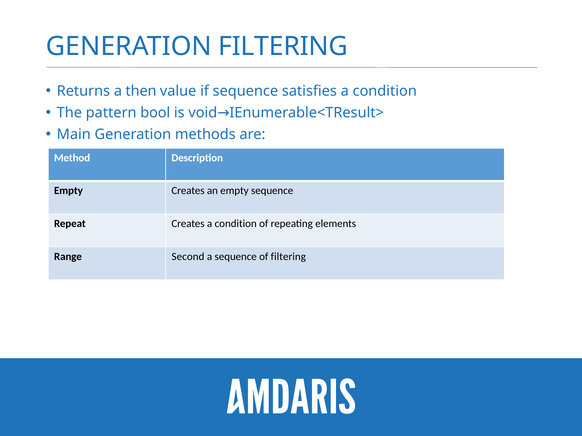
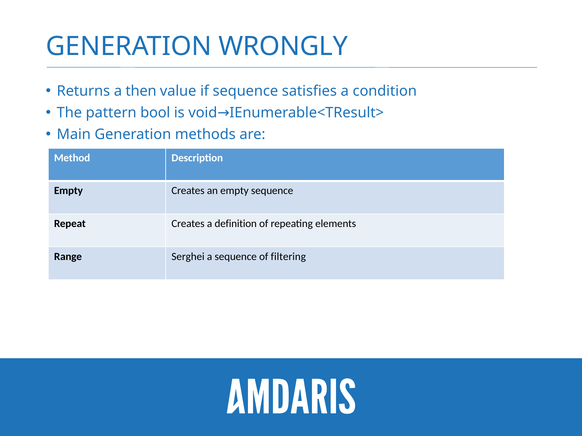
GENERATION FILTERING: FILTERING -> WRONGLY (283, 46)
Creates a condition: condition -> definition (236, 224)
Second: Second -> Serghei (188, 257)
